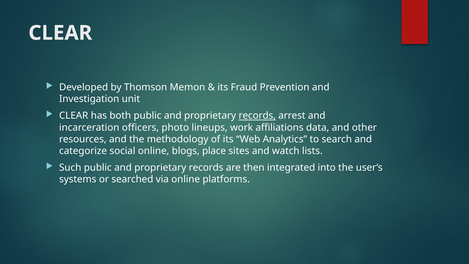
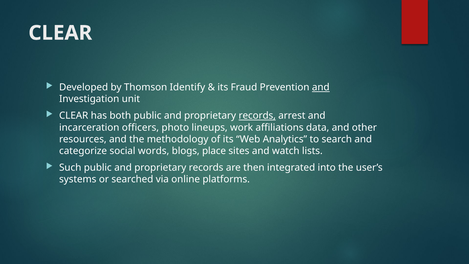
Memon: Memon -> Identify (187, 87)
and underline: none -> present (321, 87)
social online: online -> words (154, 151)
